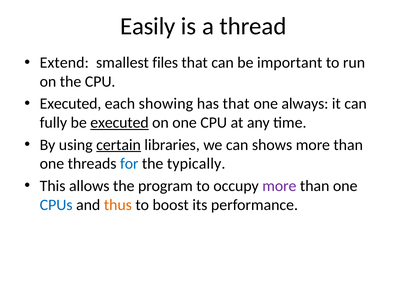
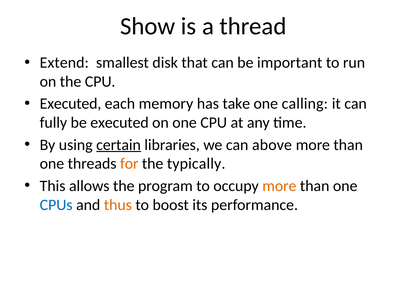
Easily: Easily -> Show (148, 26)
files: files -> disk (165, 63)
showing: showing -> memory (166, 104)
has that: that -> take (236, 104)
always: always -> calling (305, 104)
executed underline: present -> none (119, 123)
shows: shows -> above (272, 145)
for colour: blue -> orange (129, 164)
more colour: purple -> orange (279, 186)
